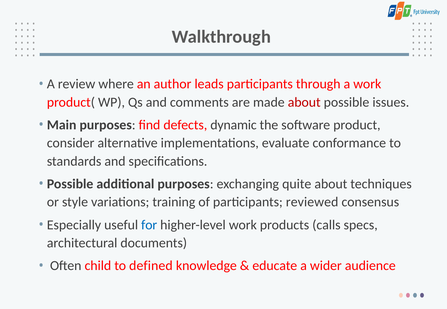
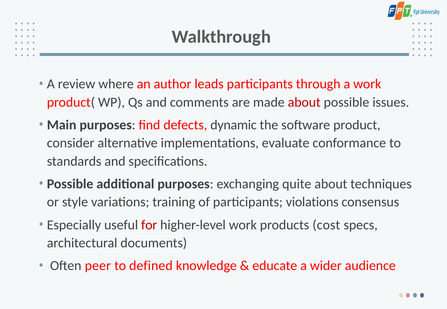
reviewed: reviewed -> violations (312, 202)
for colour: blue -> red (149, 225)
calls: calls -> cost (326, 225)
child: child -> peer (98, 266)
